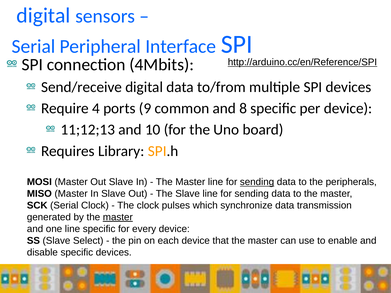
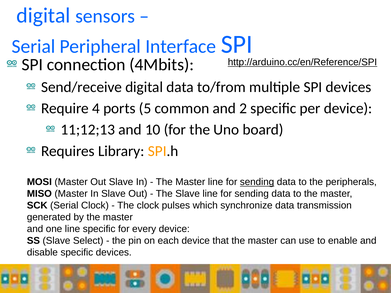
9: 9 -> 5 (145, 109)
8: 8 -> 2 (243, 109)
master underline: present -> none (118, 217)
